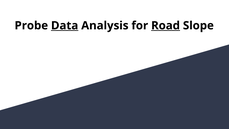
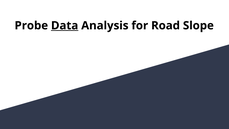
Road underline: present -> none (166, 26)
